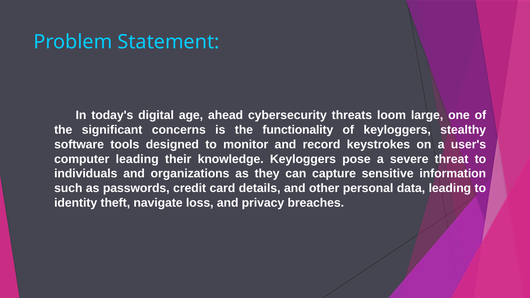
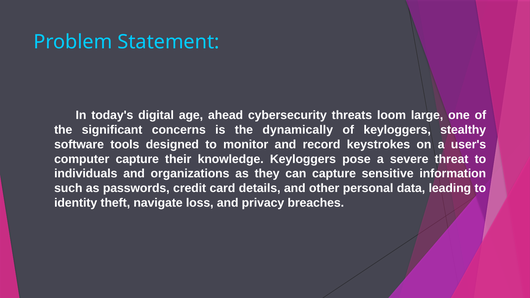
functionality: functionality -> dynamically (298, 130)
computer leading: leading -> capture (137, 159)
